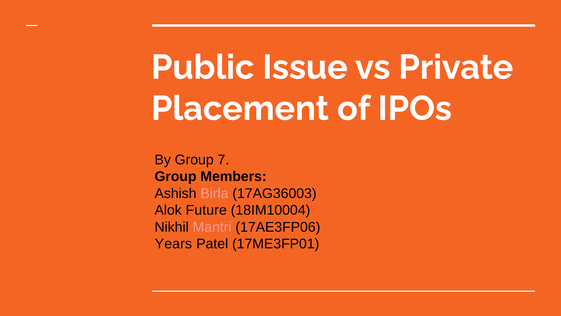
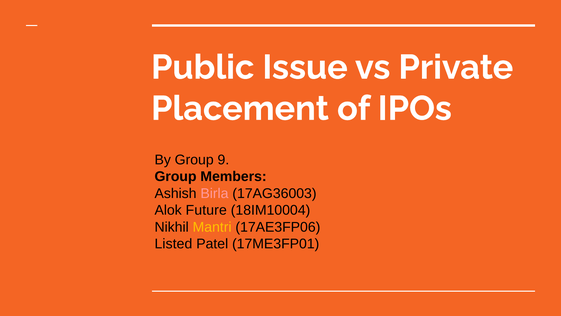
7: 7 -> 9 (223, 160)
Mantri colour: pink -> yellow (212, 227)
Years: Years -> Listed (173, 244)
